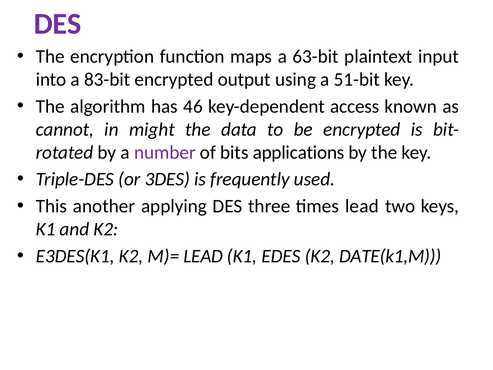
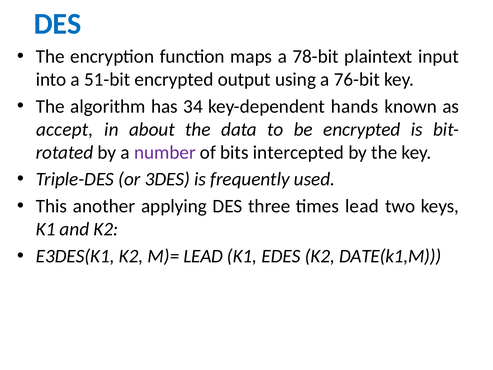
DES colour: purple -> blue (58, 24)
63-bit: 63-bit -> 78-bit (316, 56)
83-bit: 83-bit -> 51-bit (107, 79)
51-bit: 51-bit -> 76-bit (357, 79)
46: 46 -> 34 (193, 106)
access: access -> hands (355, 106)
cannot: cannot -> accept (65, 129)
might: might -> about (152, 129)
applications: applications -> intercepted (298, 152)
